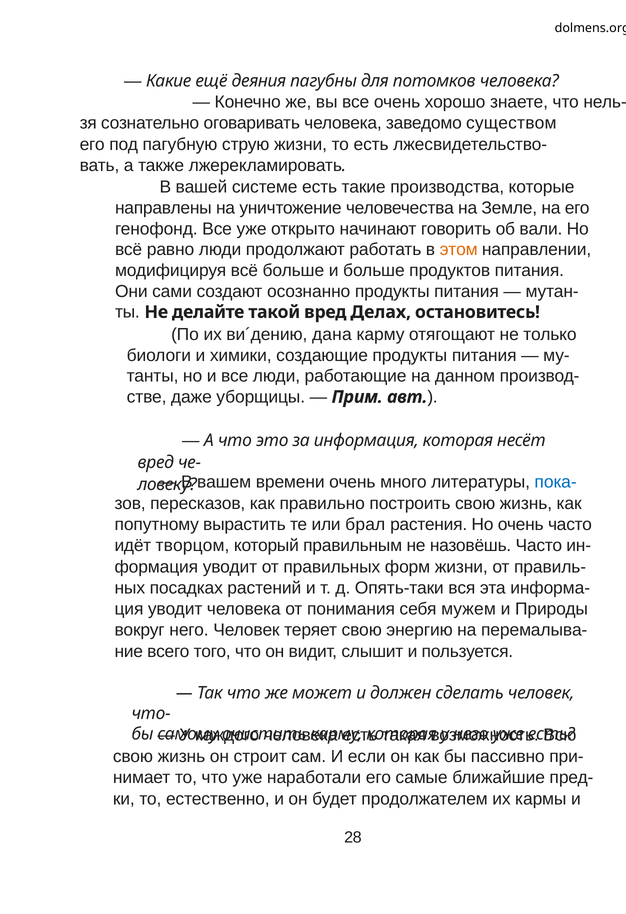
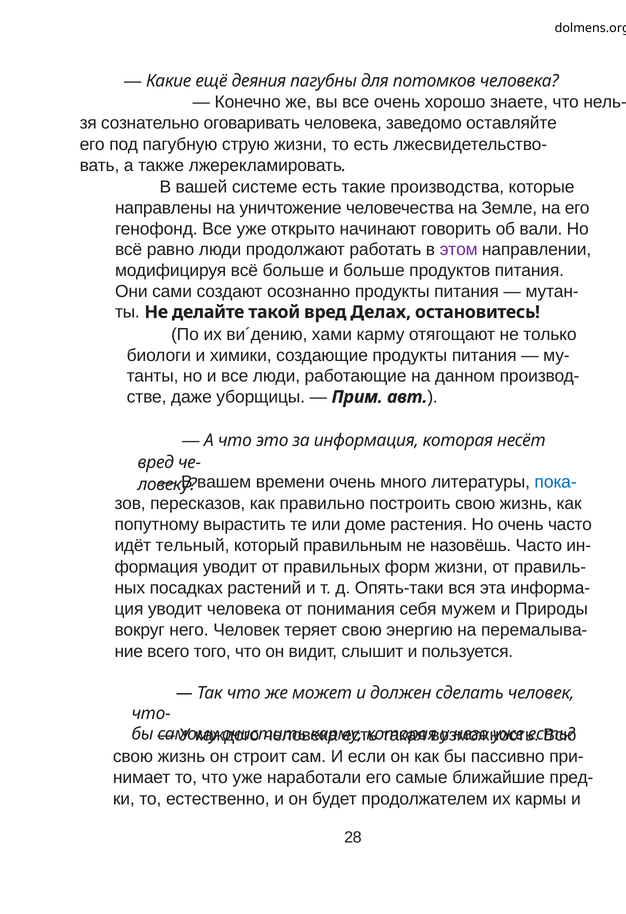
существом: существом -> оставляйте (511, 123)
этом colour: orange -> purple (459, 250)
дана: дана -> хами (332, 335)
брал: брал -> доме (365, 525)
творцом: творцом -> тельный (193, 546)
